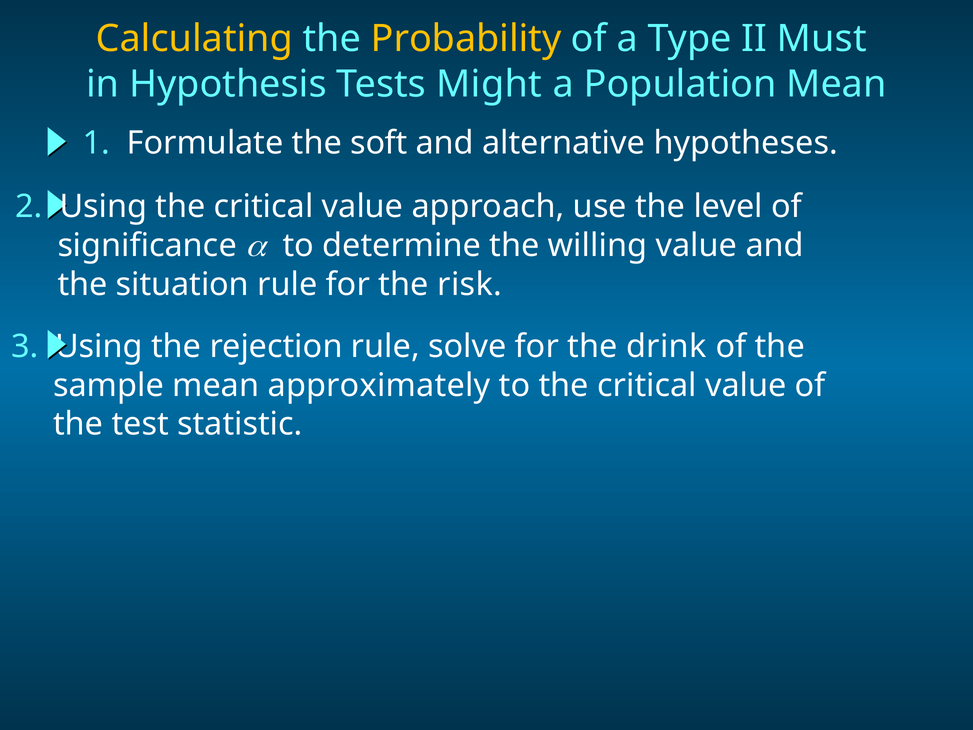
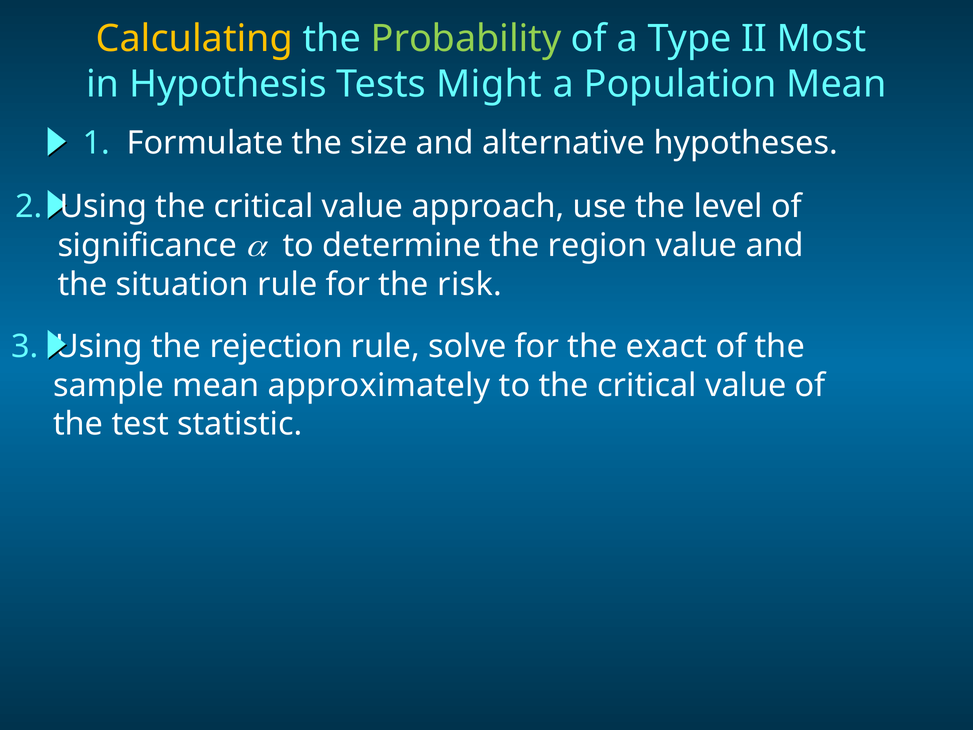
Probability colour: yellow -> light green (466, 39)
Must: Must -> Most (822, 39)
soft: soft -> size (379, 143)
willing: willing -> region (598, 245)
drink: drink -> exact (666, 346)
